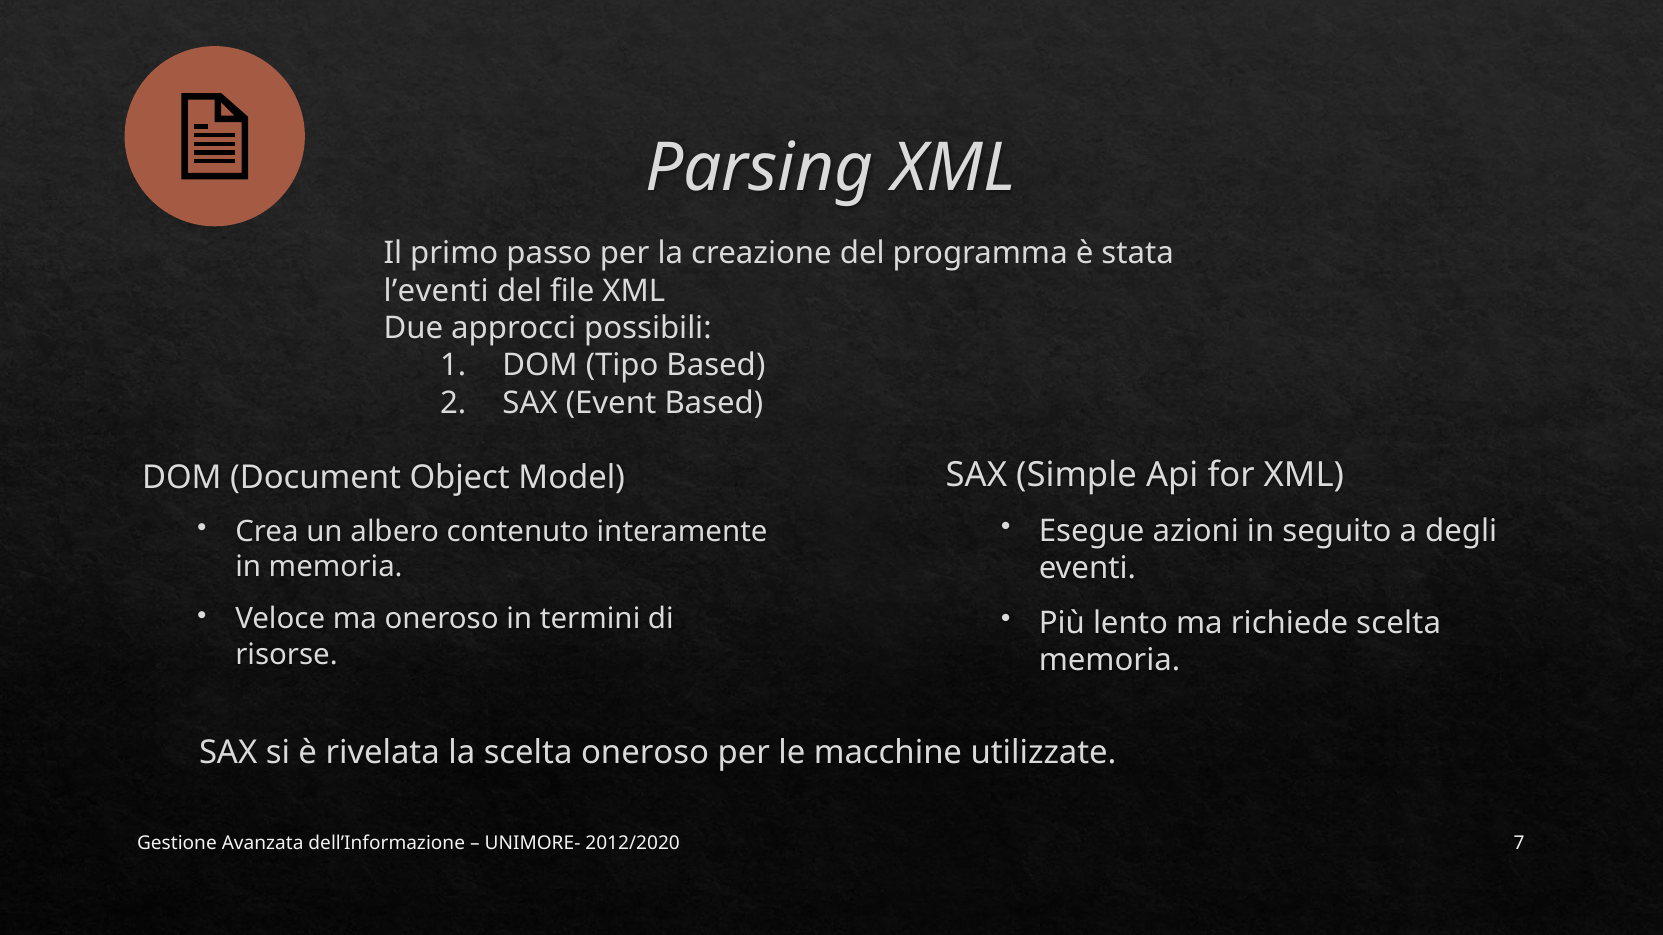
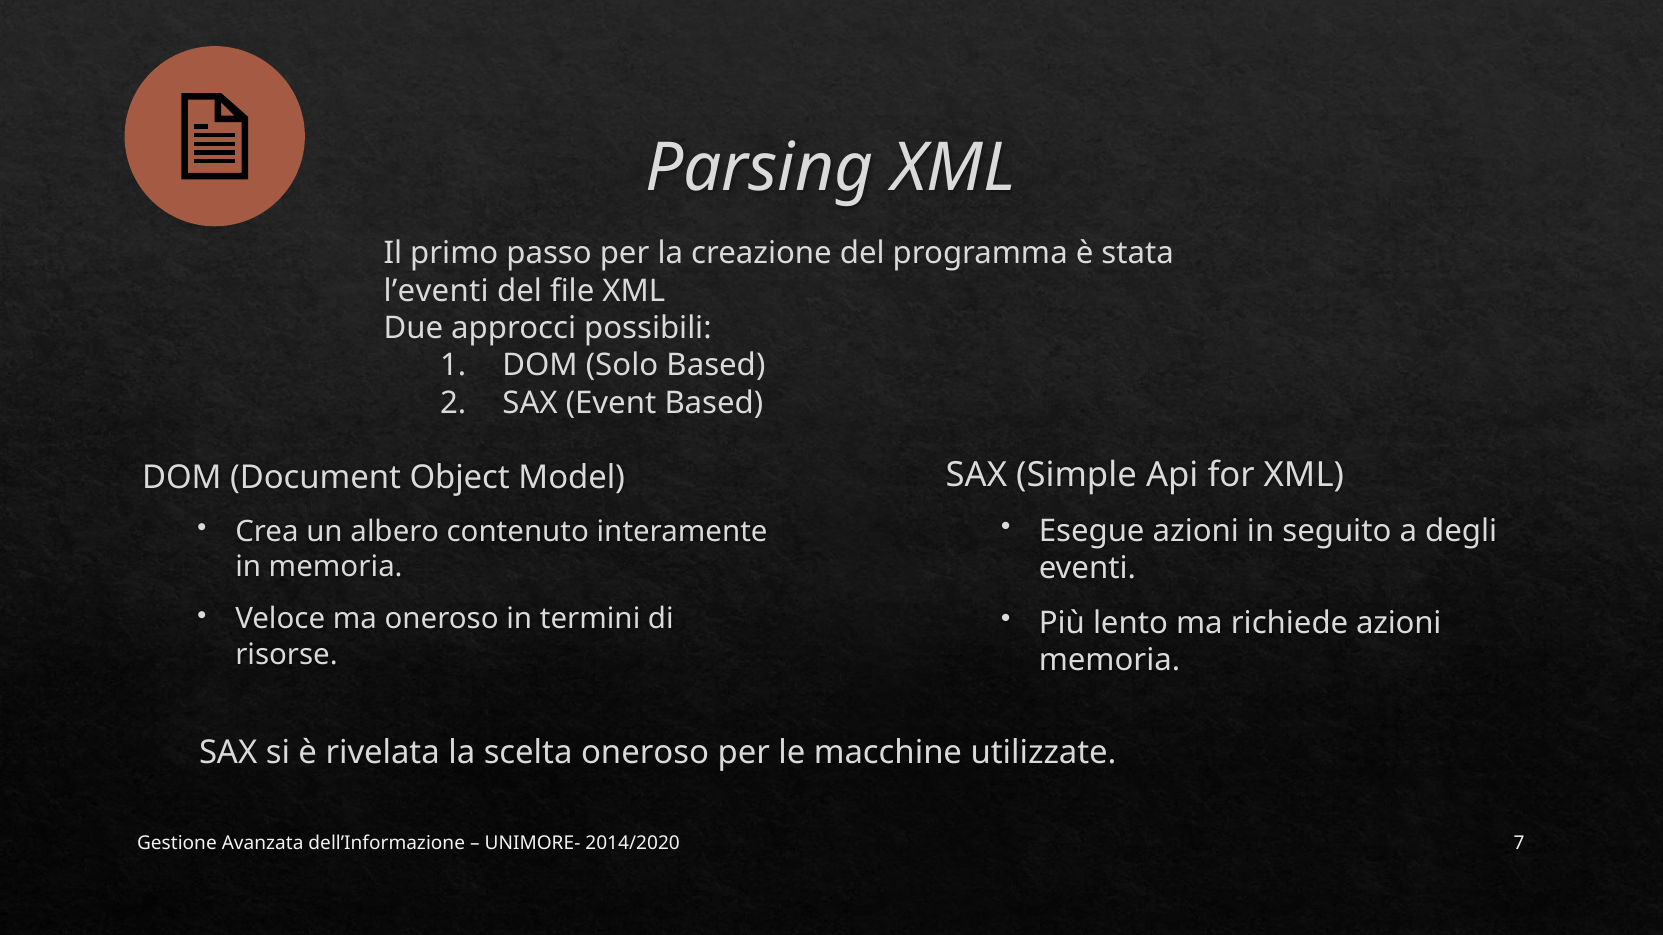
Tipo: Tipo -> Solo (622, 366)
richiede scelta: scelta -> azioni (1399, 623)
2012/2020: 2012/2020 -> 2014/2020 (633, 843)
